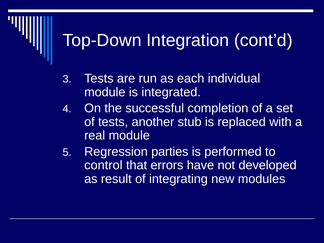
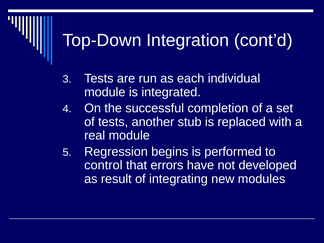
parties: parties -> begins (170, 152)
